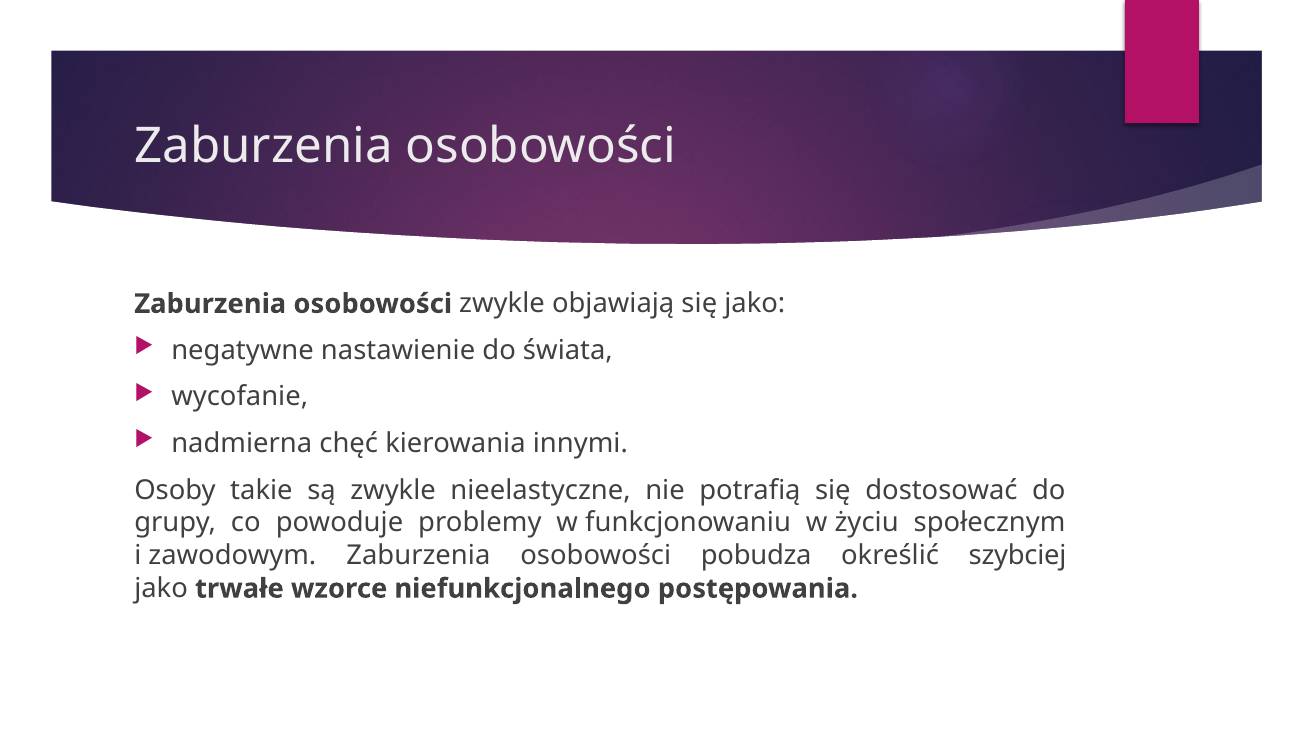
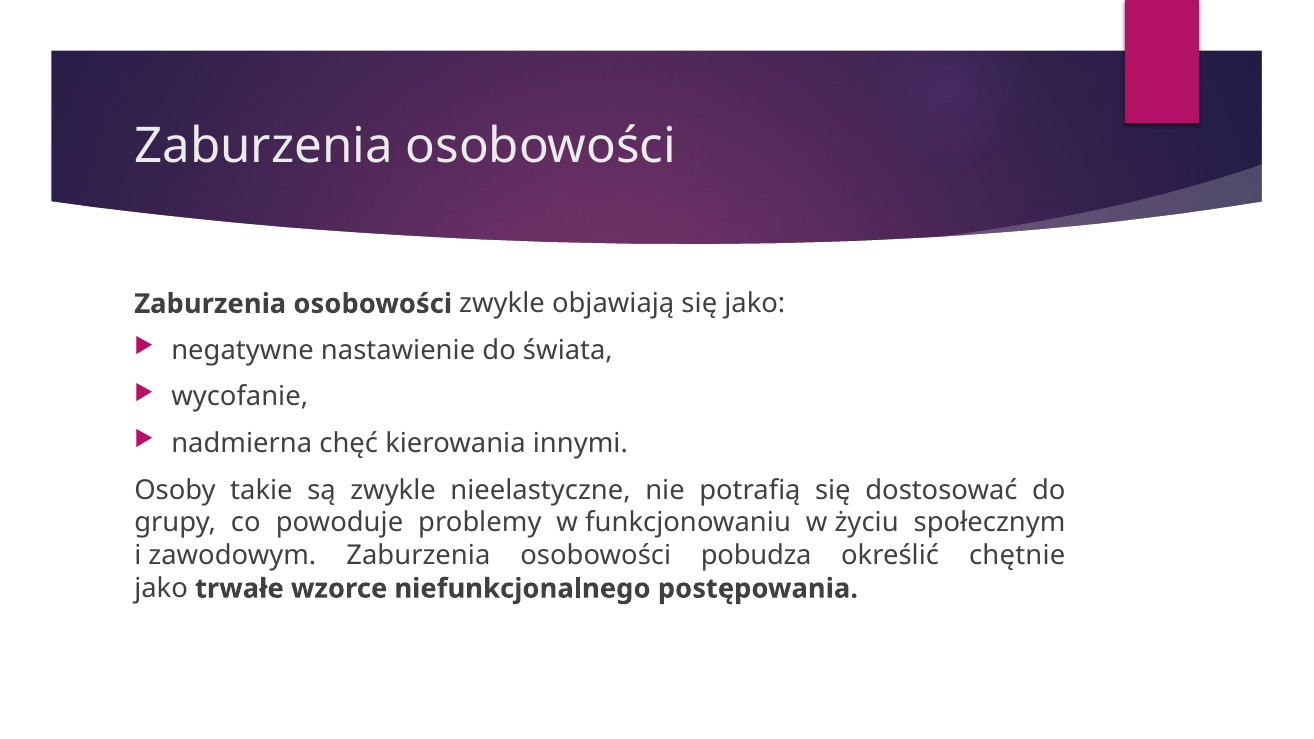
szybciej: szybciej -> chętnie (1017, 556)
